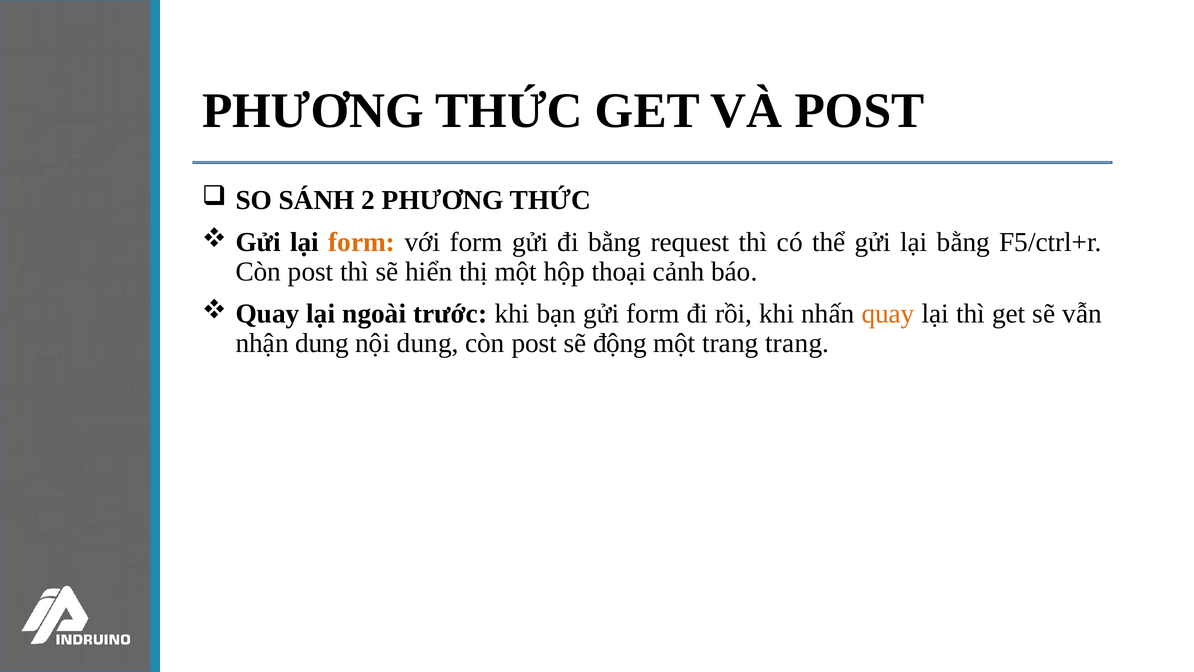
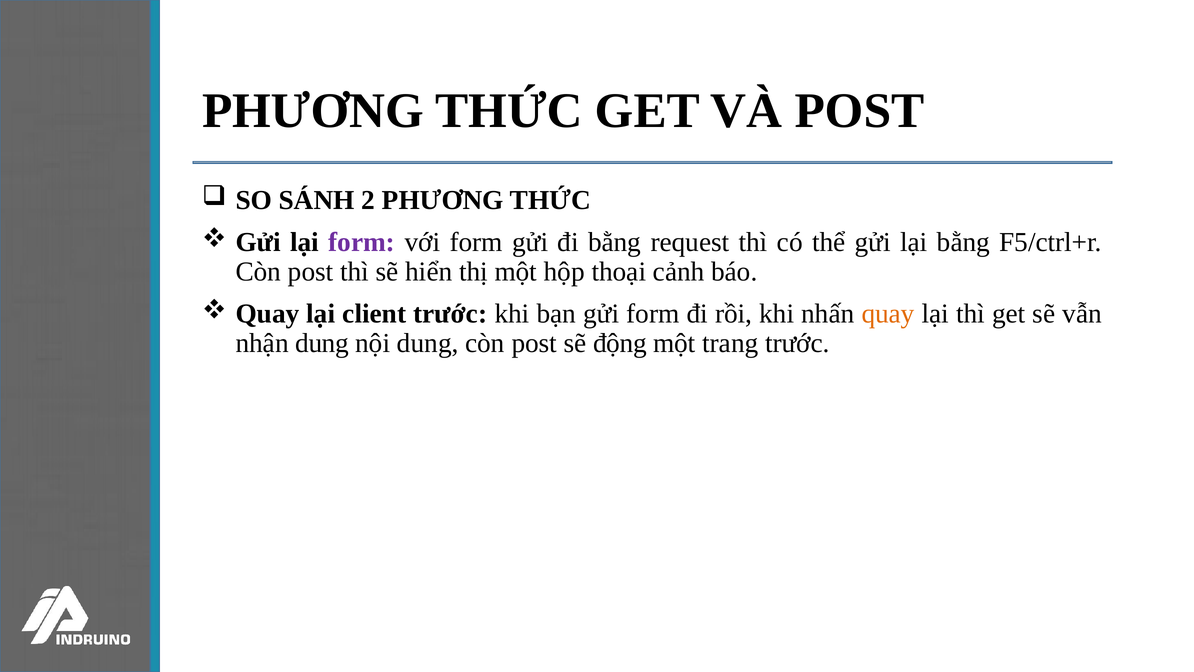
form colour: orange -> purple (362, 242)
ngoài: ngoài -> client (374, 313)
trang trang: trang -> trước (797, 343)
